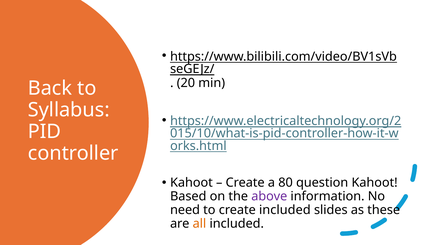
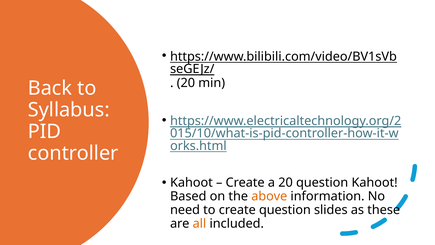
a 80: 80 -> 20 (286, 182)
above colour: purple -> orange (269, 196)
create included: included -> question (285, 210)
